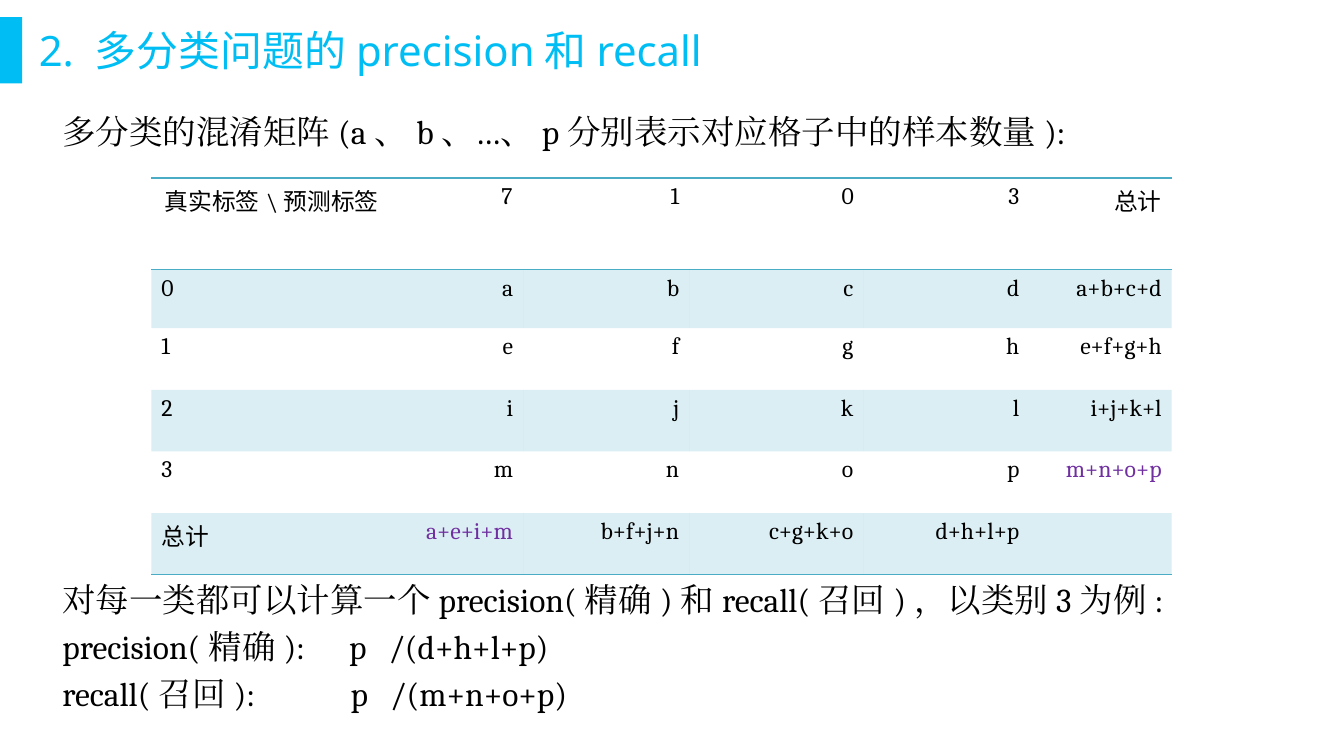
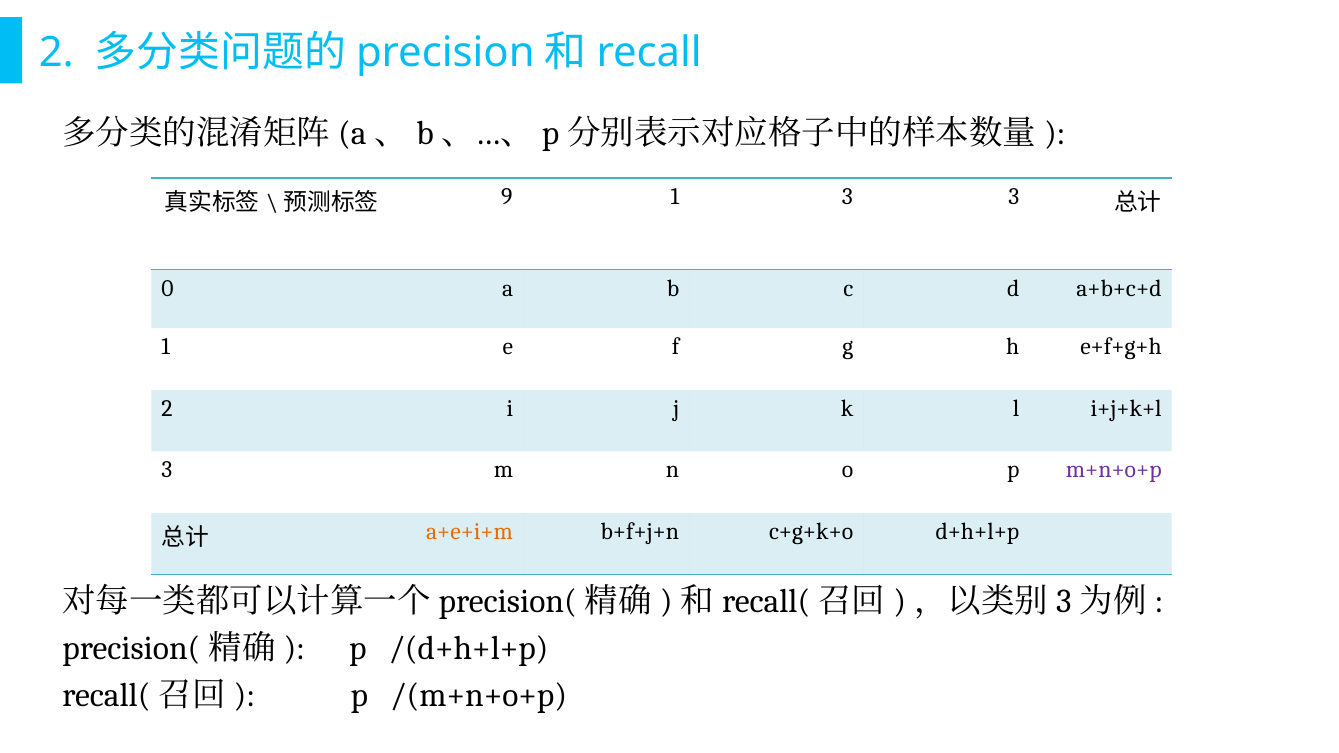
7: 7 -> 9 (507, 197)
1 0: 0 -> 3 (847, 197)
a+e+i+m colour: purple -> orange (469, 532)
